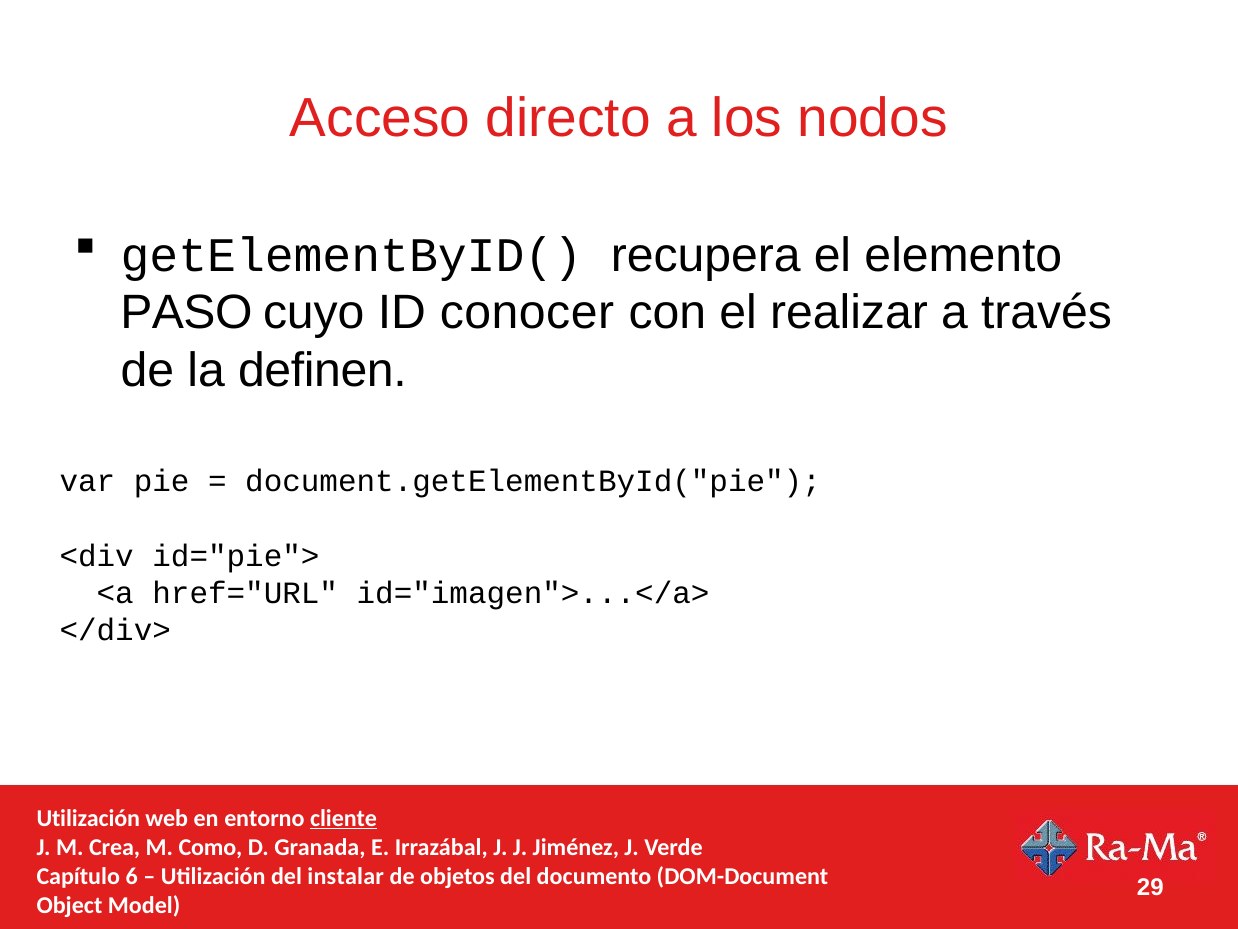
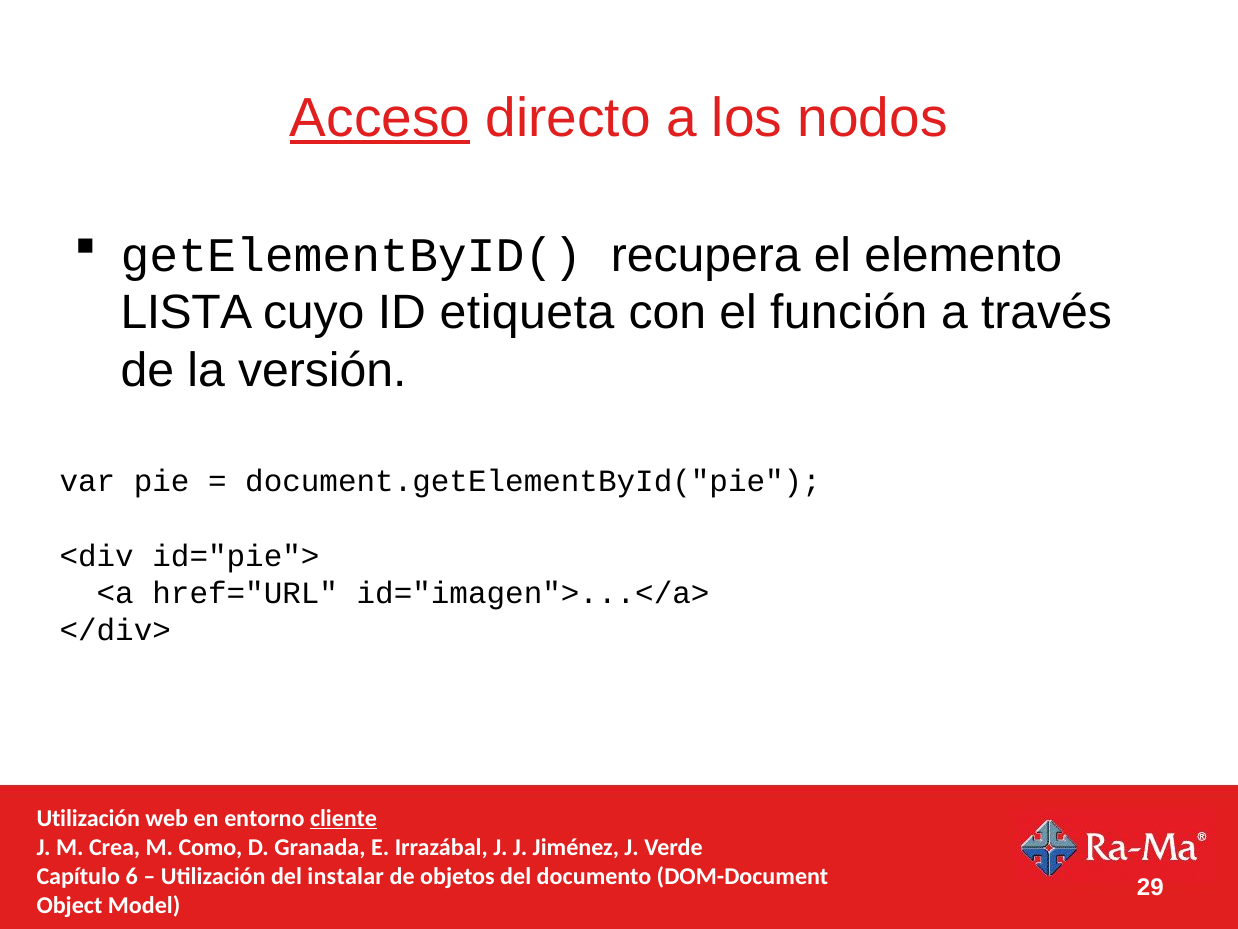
Acceso underline: none -> present (380, 118)
PASO: PASO -> LISTA (186, 313)
conocer: conocer -> etiqueta (527, 313)
realizar: realizar -> función (849, 313)
definen: definen -> versión (322, 371)
